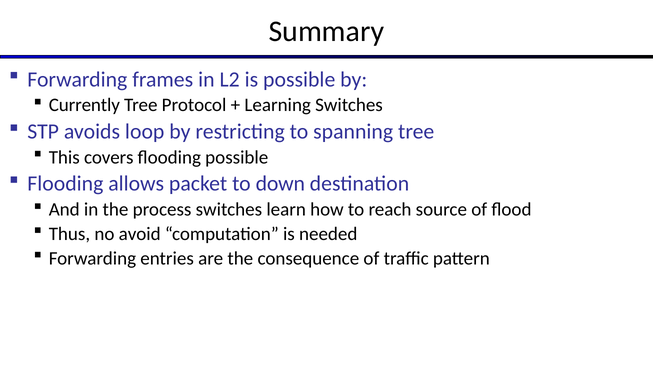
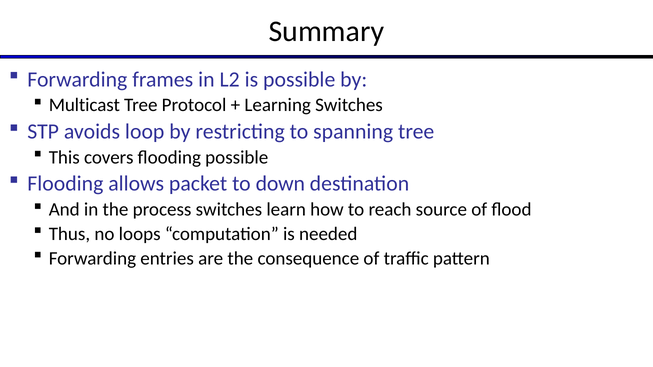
Currently: Currently -> Multicast (84, 105)
avoid: avoid -> loops (140, 234)
